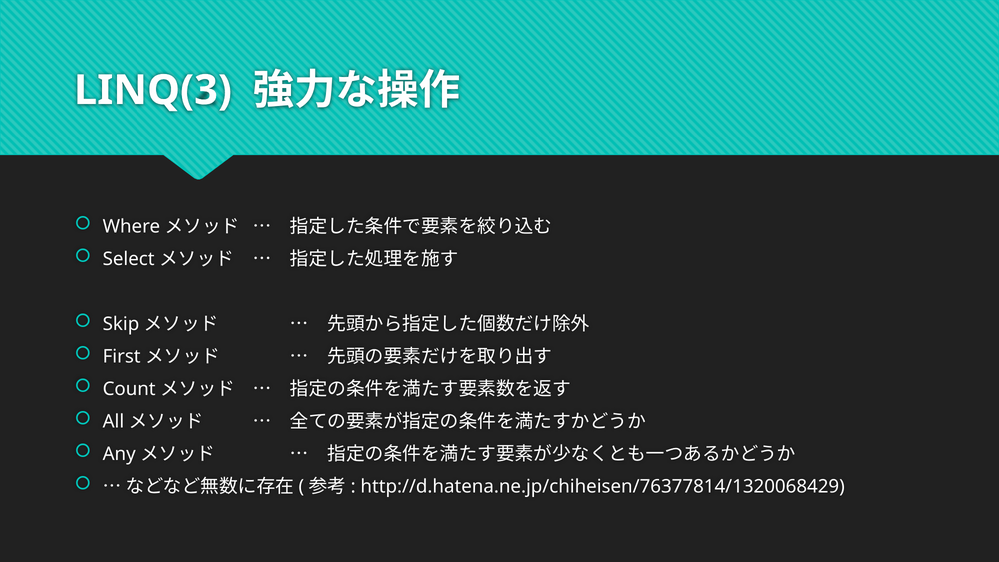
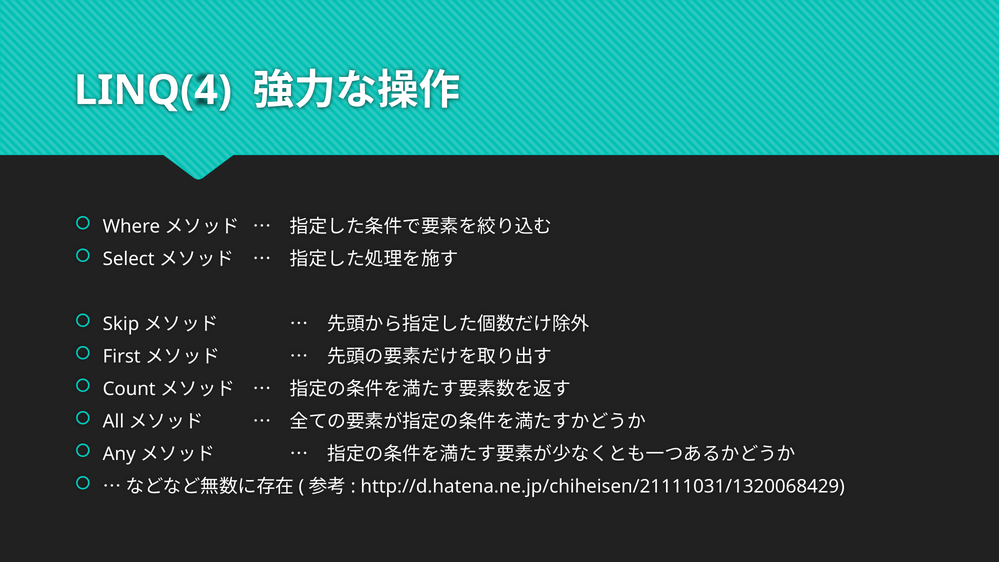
LINQ(3: LINQ(3 -> LINQ(4 (153, 90)
http://d.hatena.ne.jp/chiheisen/76377814/1320068429: http://d.hatena.ne.jp/chiheisen/76377814/1320068429 -> http://d.hatena.ne.jp/chiheisen/21111031/1320068429 (603, 486)
